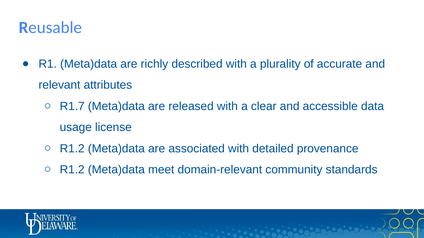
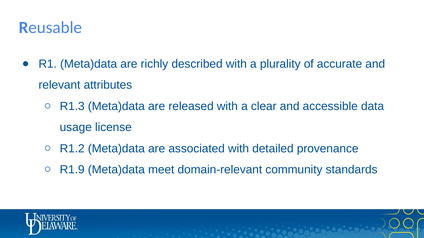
R1.7: R1.7 -> R1.3 (72, 106)
R1.2: R1.2 -> R1.9 (72, 170)
